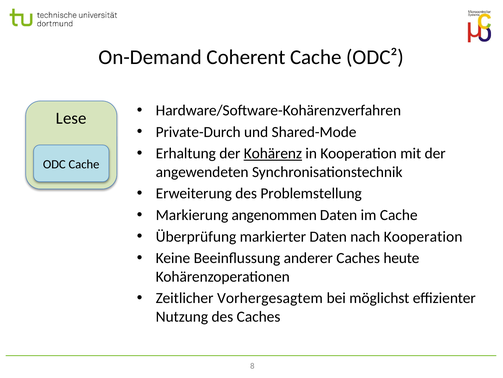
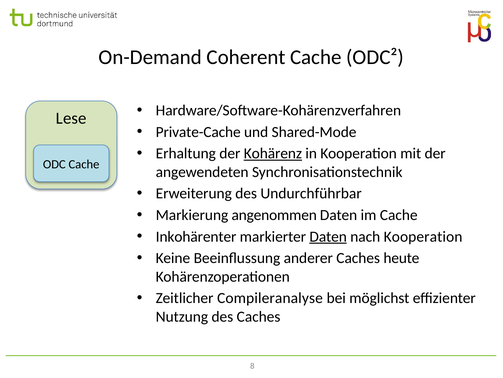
Private-Durch: Private-Durch -> Private-Cache (198, 132)
Problemstellung: Problemstellung -> Undurchführbar (311, 193)
Überprüfung: Überprüfung -> Inkohärenter (196, 236)
Daten underline: none -> present (328, 236)
Vorhergesagtem: Vorhergesagtem -> Compileranalyse (270, 298)
